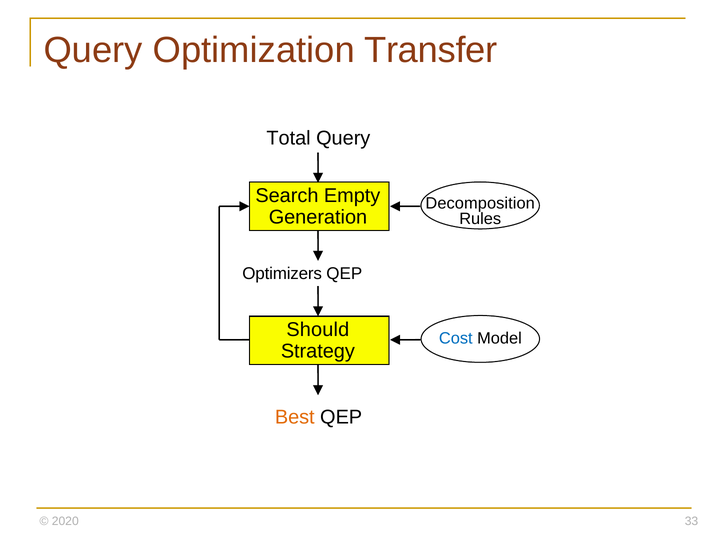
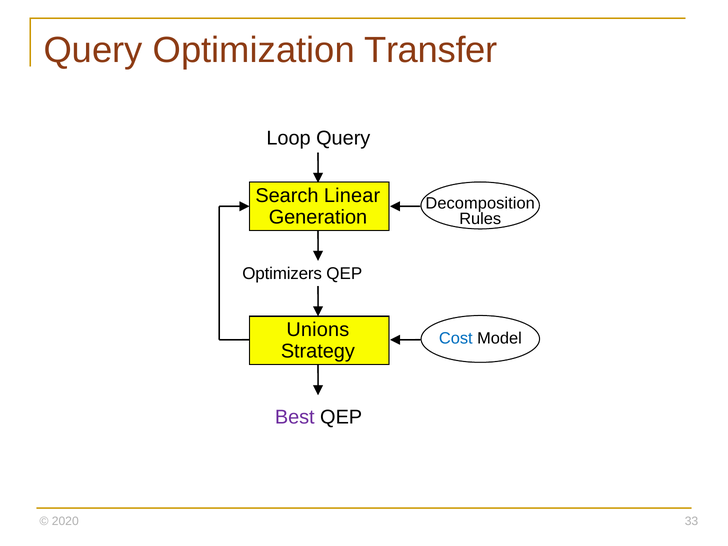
Total: Total -> Loop (289, 138)
Empty: Empty -> Linear (352, 196)
Should: Should -> Unions (318, 330)
Best colour: orange -> purple (295, 417)
